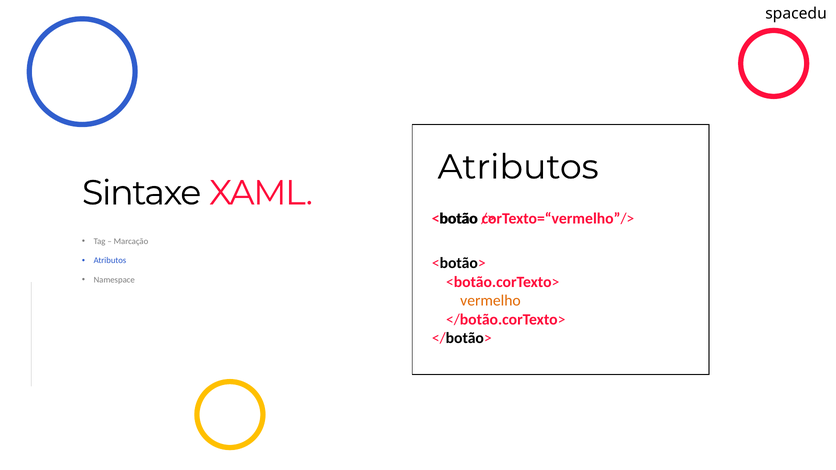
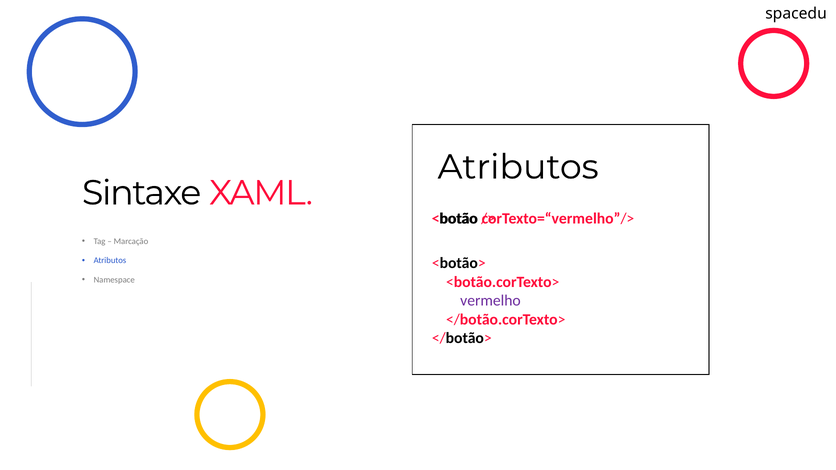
vermelho colour: orange -> purple (490, 301)
